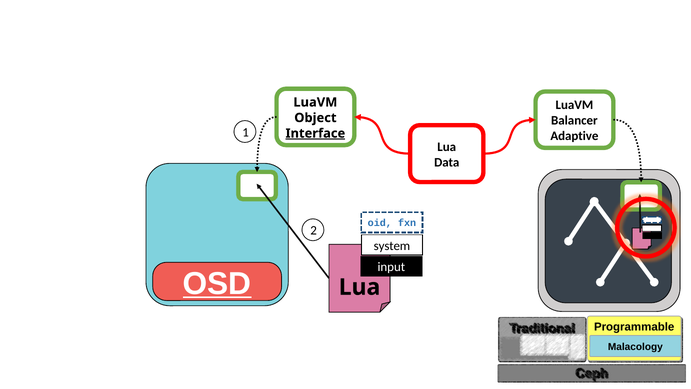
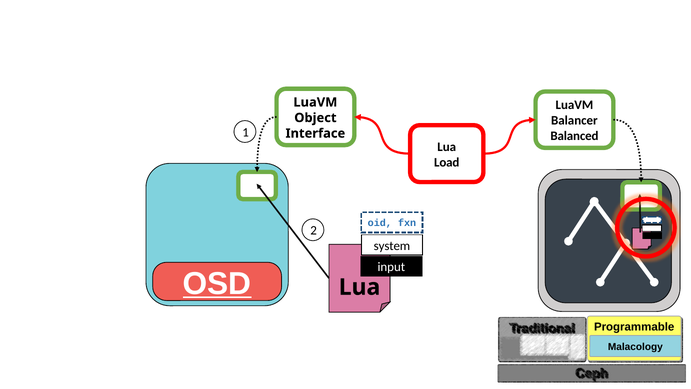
Adaptive: Adaptive -> Balanced (574, 136)
Interface underline: present -> none (315, 133)
Data: Data -> Load (447, 162)
